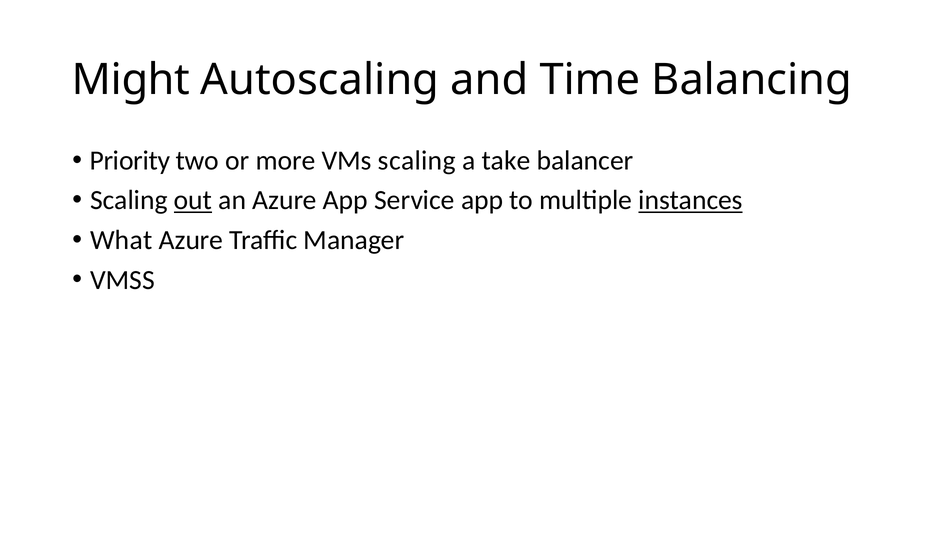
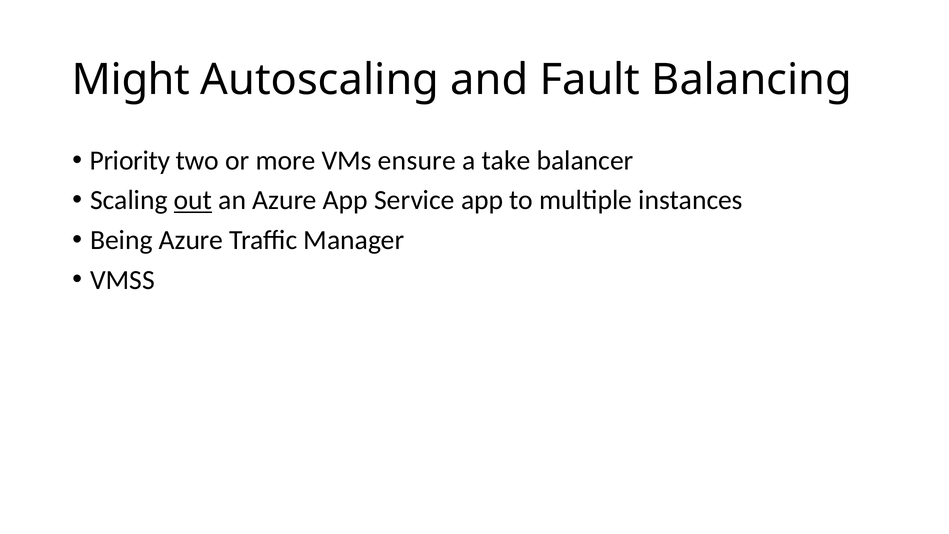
Time: Time -> Fault (590, 80)
VMs scaling: scaling -> ensure (417, 160)
instances underline: present -> none (691, 200)
What: What -> Being (121, 240)
